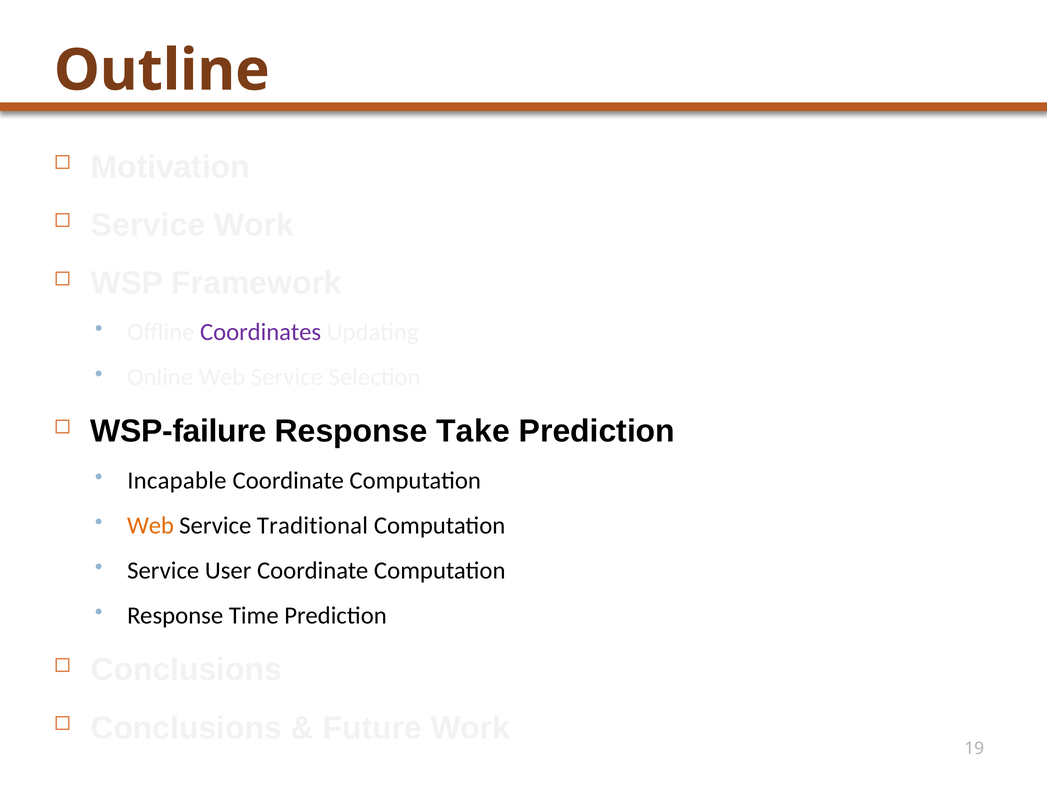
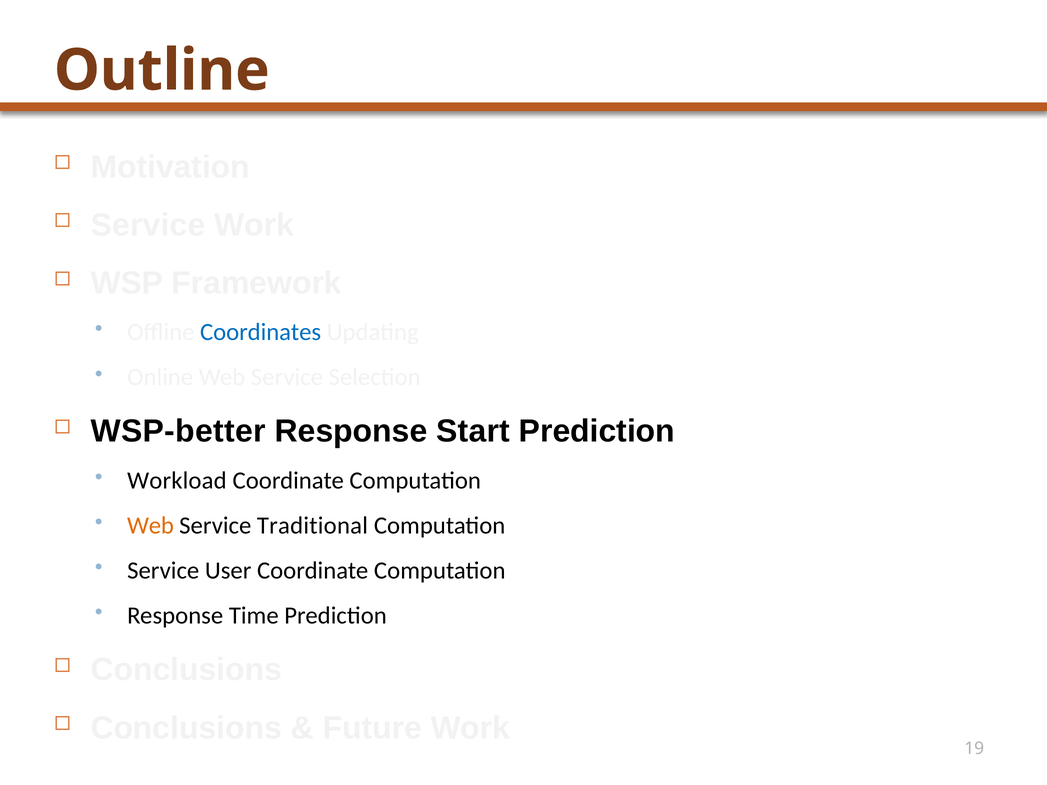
Coordinates colour: purple -> blue (261, 332)
WSP-failure: WSP-failure -> WSP-better (178, 432)
Take: Take -> Start (473, 432)
Incapable: Incapable -> Workload (177, 481)
